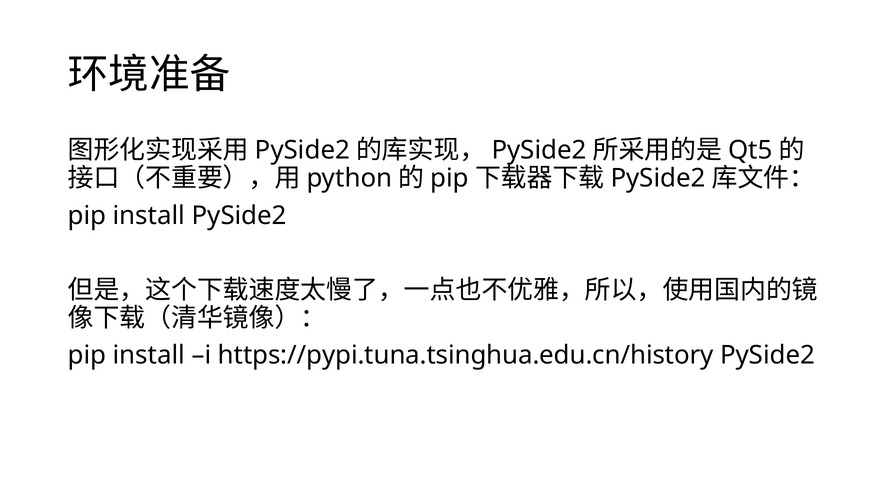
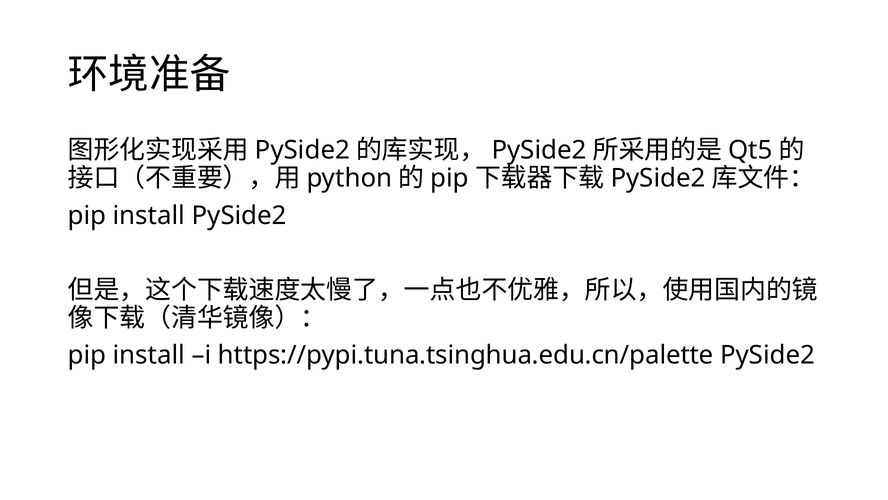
https://pypi.tuna.tsinghua.edu.cn/history: https://pypi.tuna.tsinghua.edu.cn/history -> https://pypi.tuna.tsinghua.edu.cn/palette (466, 355)
